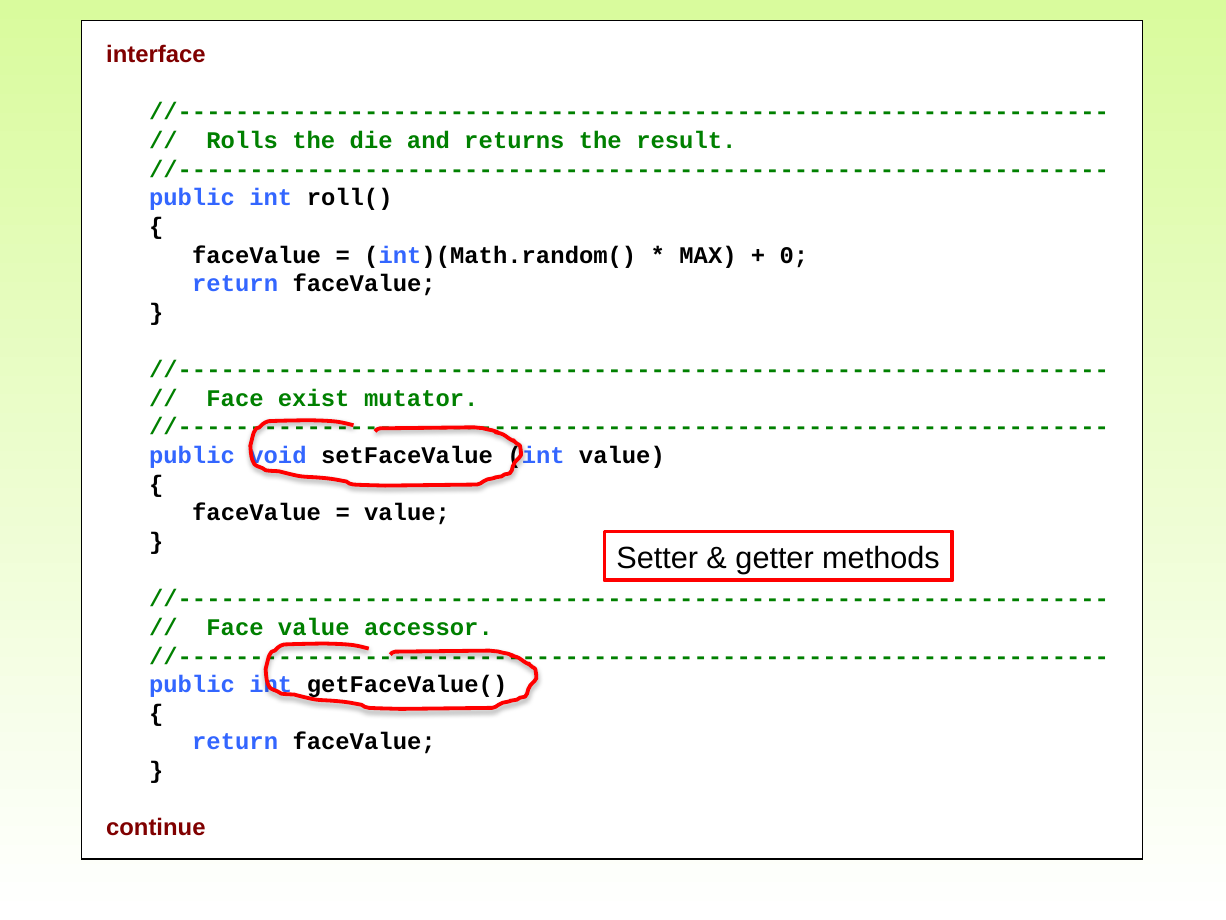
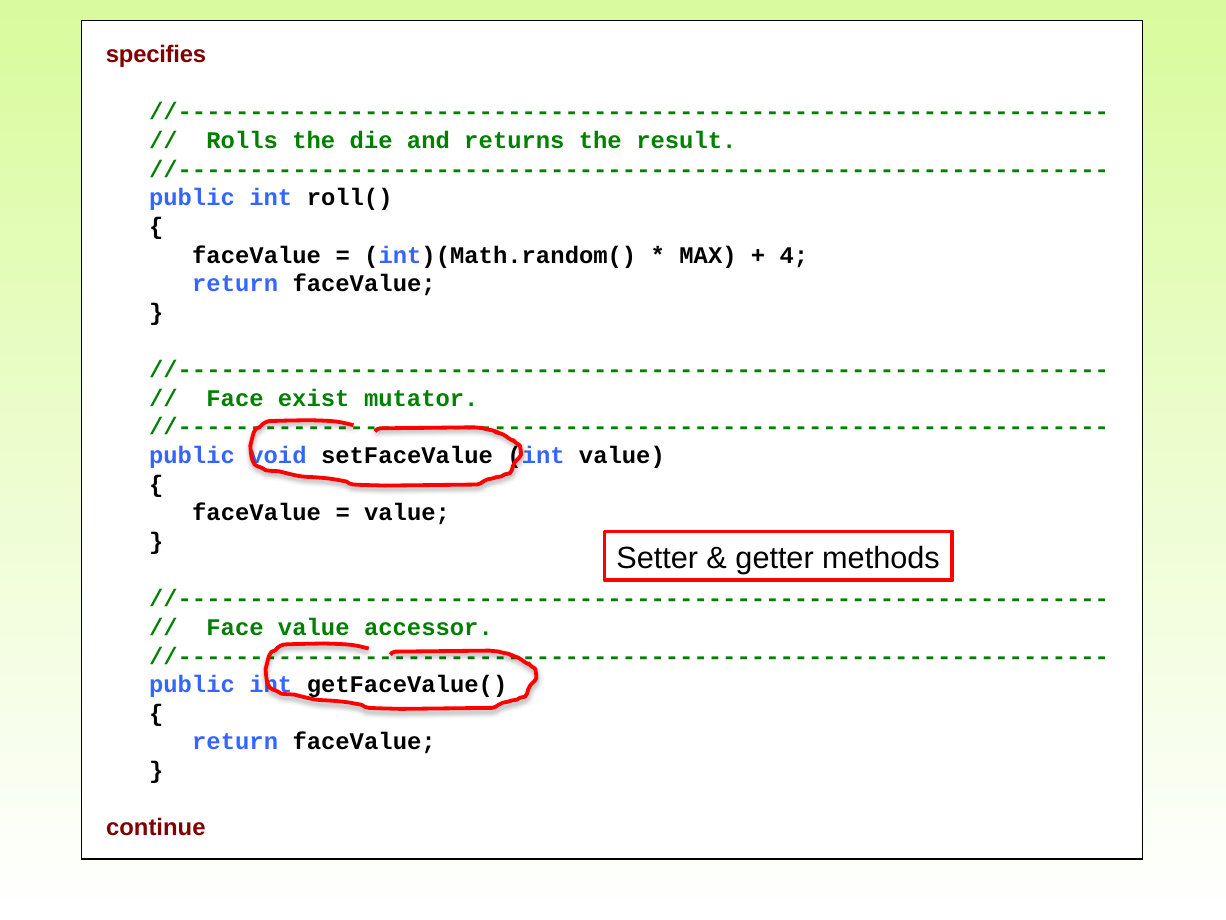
interface: interface -> specifies (156, 55)
0: 0 -> 4 (794, 255)
